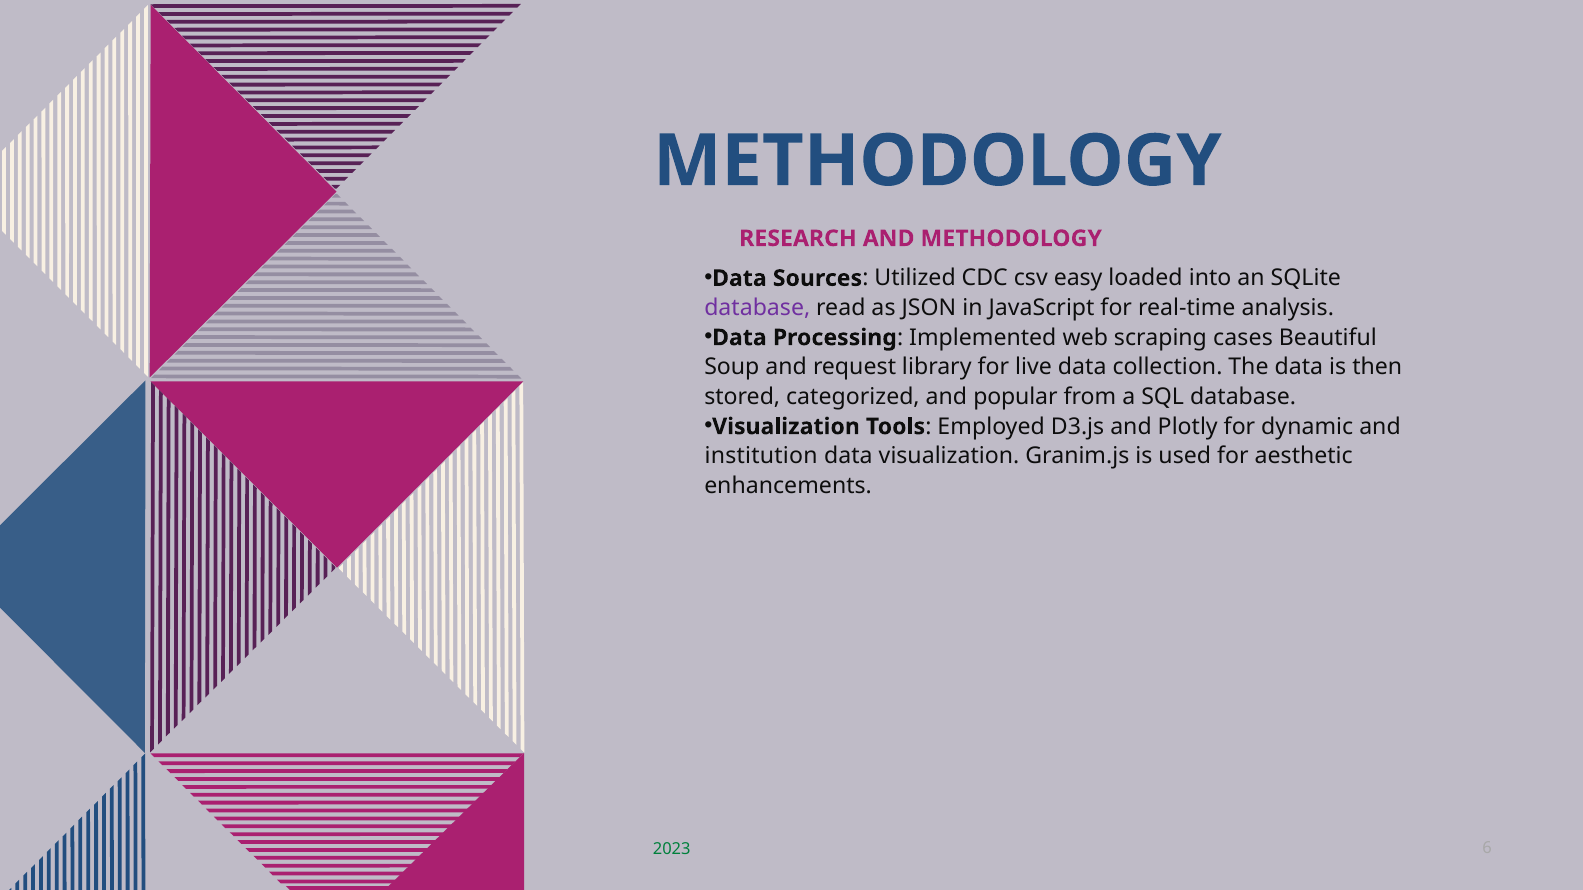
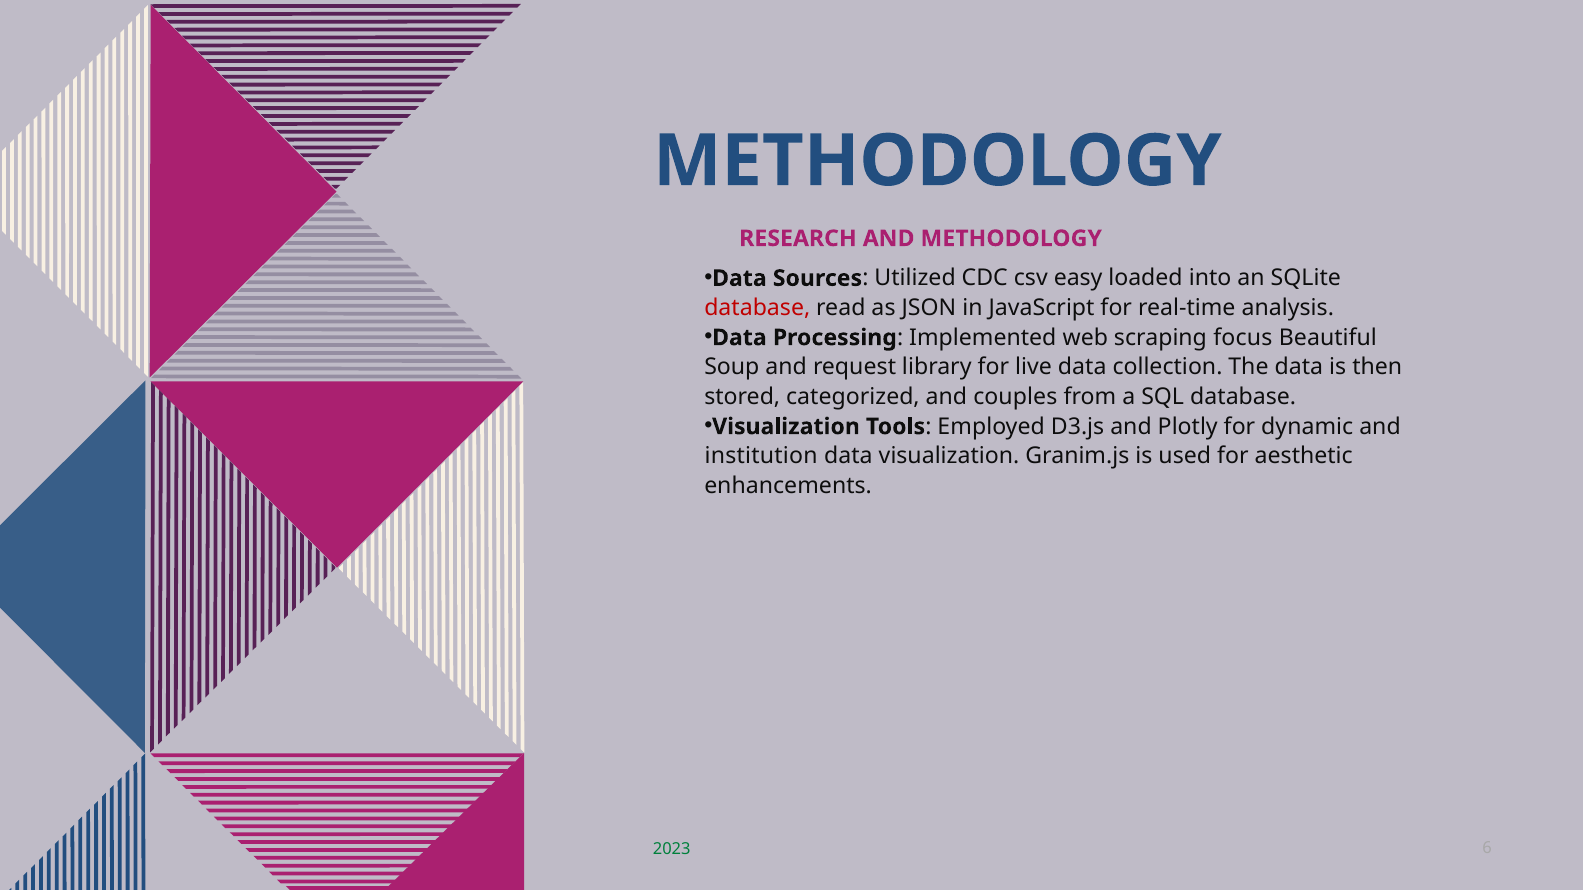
database colour: purple -> red (757, 308)
cases: cases -> focus (1243, 338)
popular: popular -> couples (1015, 397)
